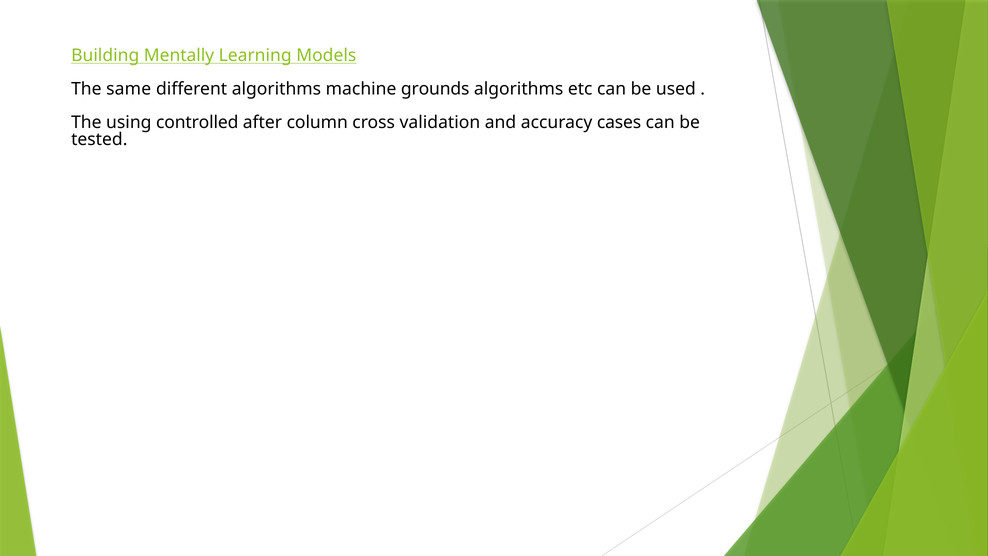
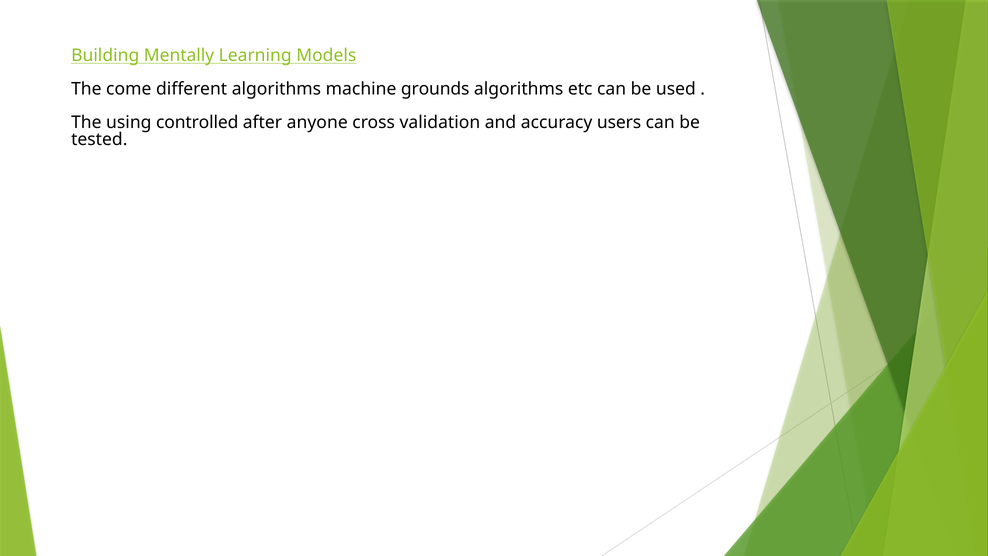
same: same -> come (129, 89)
column: column -> anyone (317, 122)
cases: cases -> users (619, 122)
